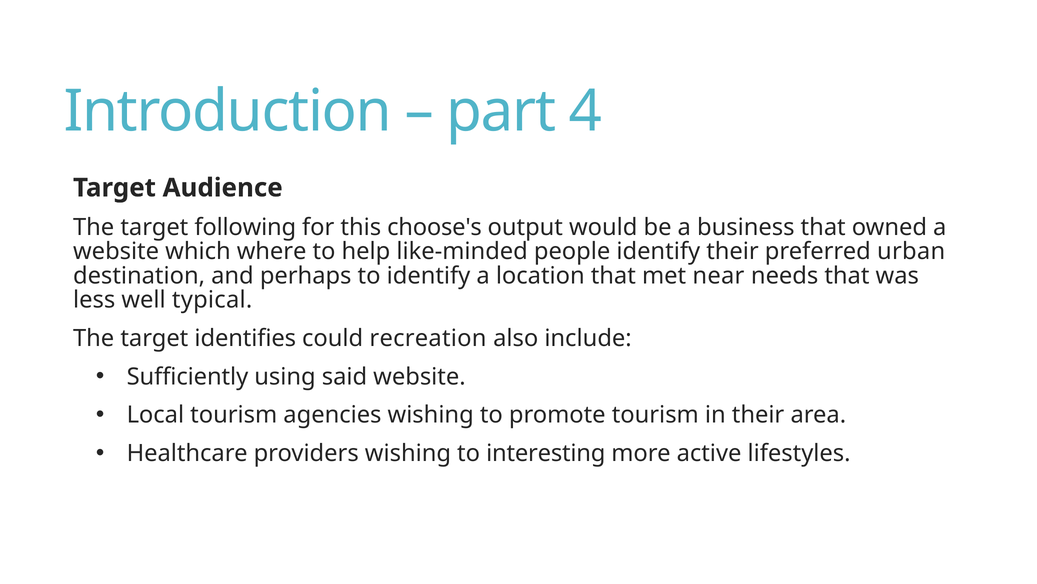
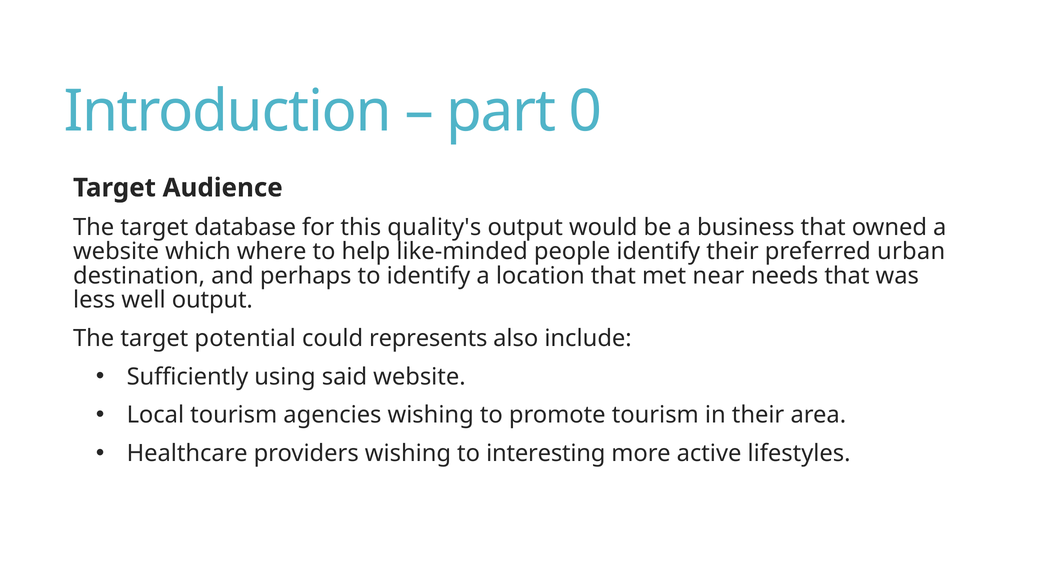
4: 4 -> 0 (586, 112)
following: following -> database (245, 227)
choose's: choose's -> quality's (434, 227)
well typical: typical -> output (212, 300)
identifies: identifies -> potential (245, 338)
recreation: recreation -> represents (428, 338)
